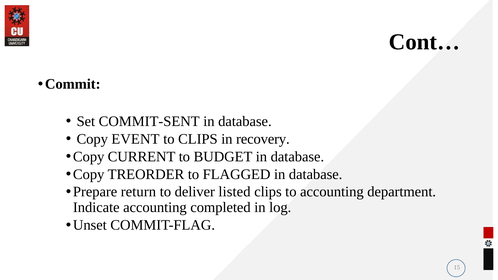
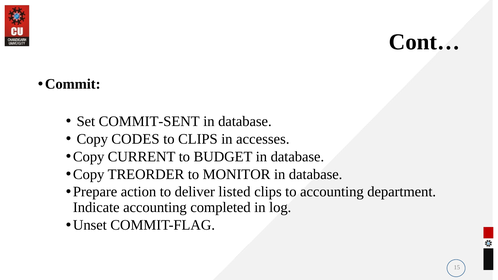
EVENT: EVENT -> CODES (135, 139)
recovery: recovery -> accesses (263, 139)
FLAGGED: FLAGGED -> MONITOR (237, 174)
return: return -> action (138, 192)
